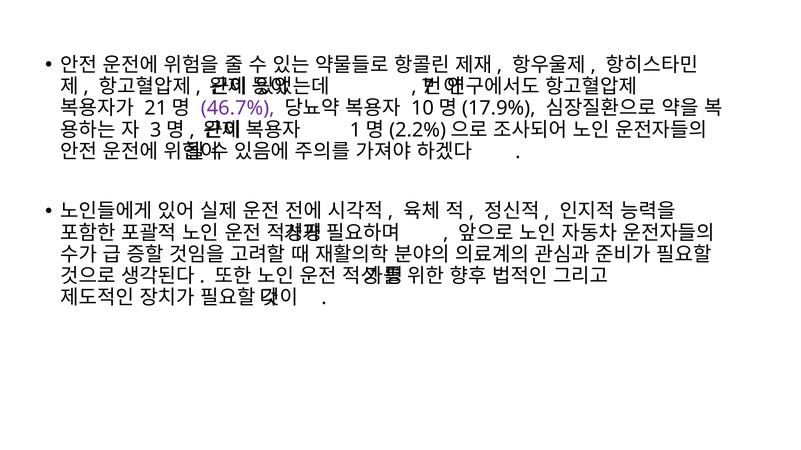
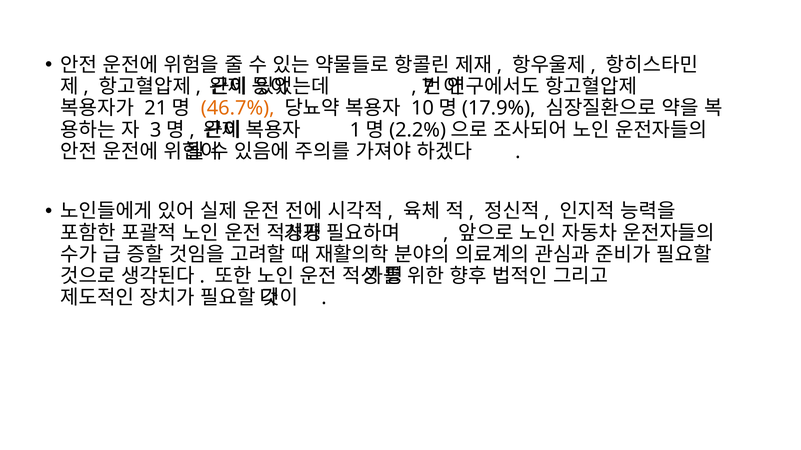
46.7% colour: purple -> orange (238, 108)
